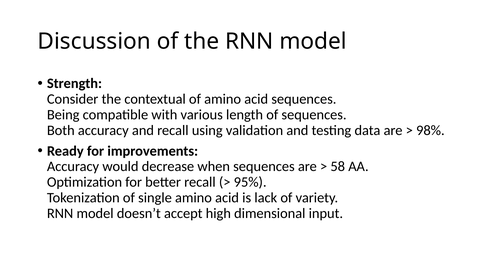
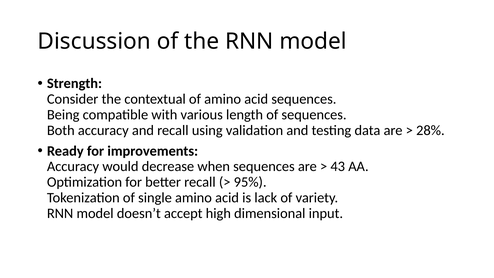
98%: 98% -> 28% (430, 130)
58: 58 -> 43 (338, 166)
